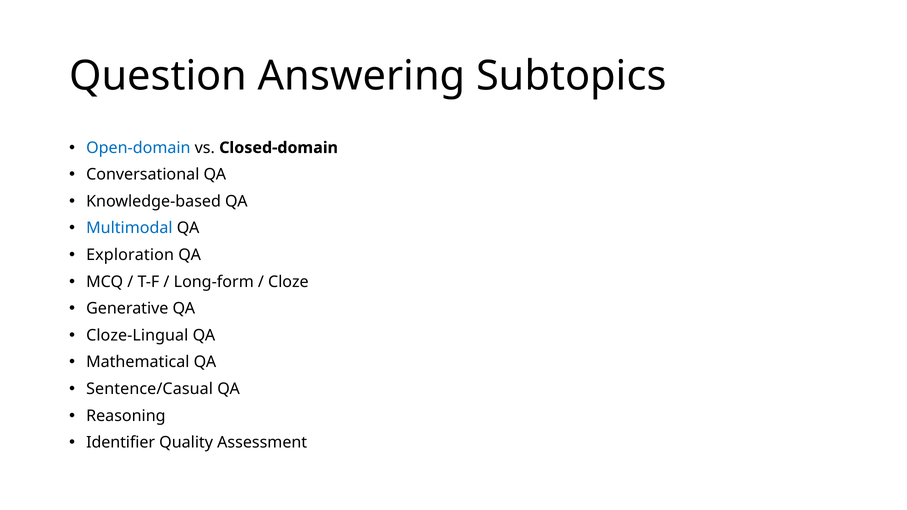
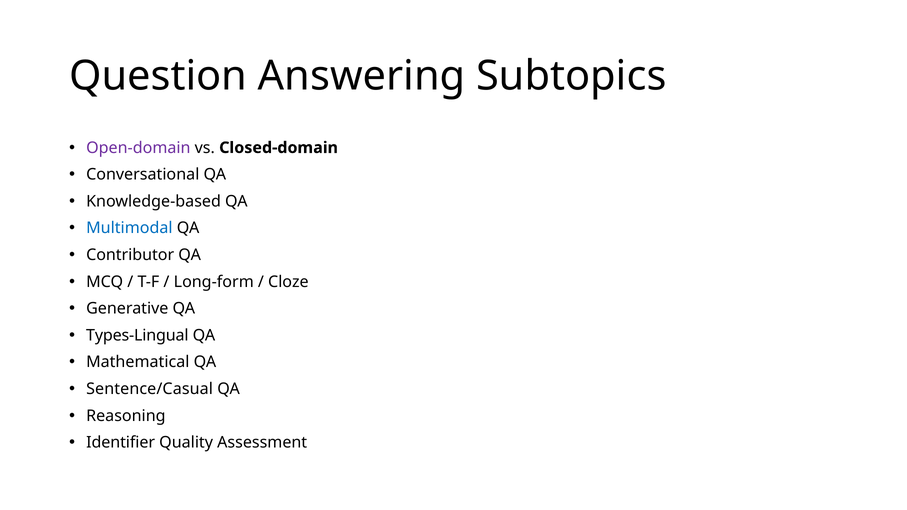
Open-domain colour: blue -> purple (138, 148)
Exploration: Exploration -> Contributor (130, 255)
Cloze-Lingual: Cloze-Lingual -> Types-Lingual (137, 335)
